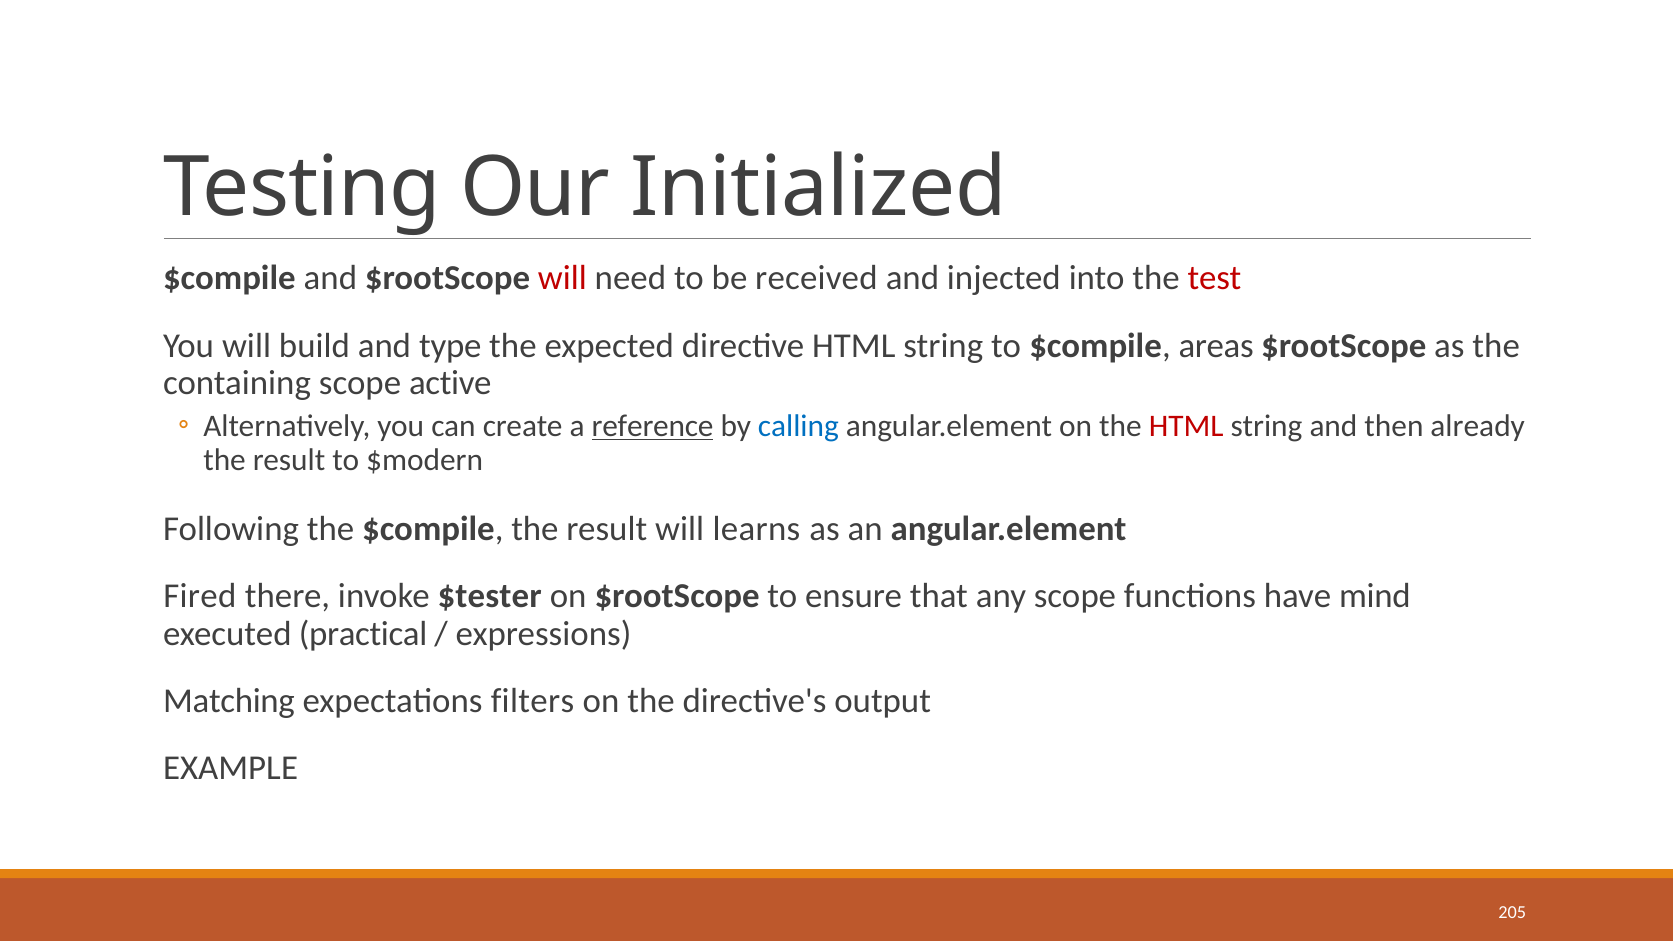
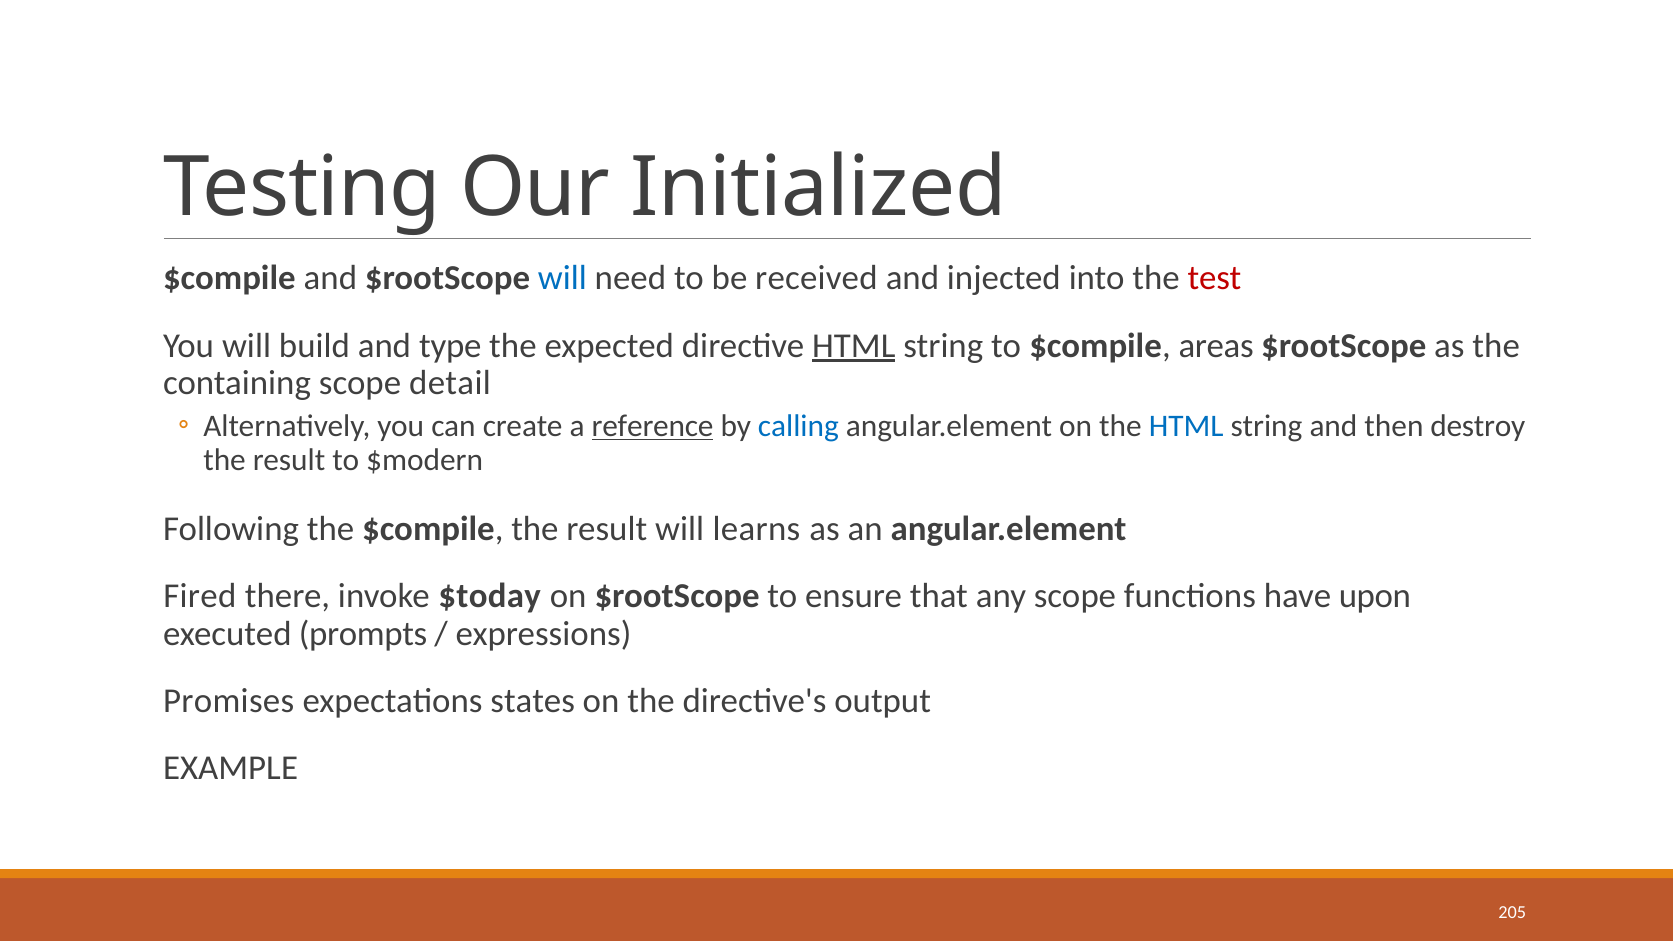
will colour: red -> blue (562, 278)
HTML underline: none -> present (854, 346)
active: active -> detail (450, 383)
HTML colour: red -> blue (1186, 426)
already: already -> destroy (1478, 426)
$tester: $tester -> $today (490, 596)
mind: mind -> upon (1375, 596)
practical: practical -> prompts (363, 634)
Matching: Matching -> Promises (229, 701)
filters: filters -> states (533, 701)
